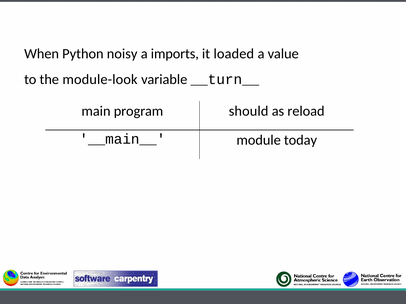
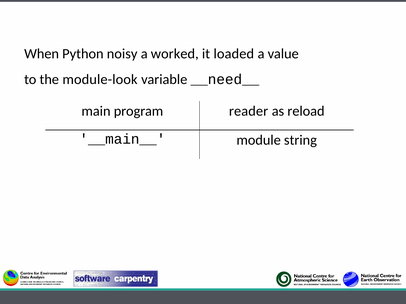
imports: imports -> worked (175, 54)
__turn__: __turn__ -> __need__ (225, 80)
should: should -> reader (249, 111)
today: today -> string (300, 140)
